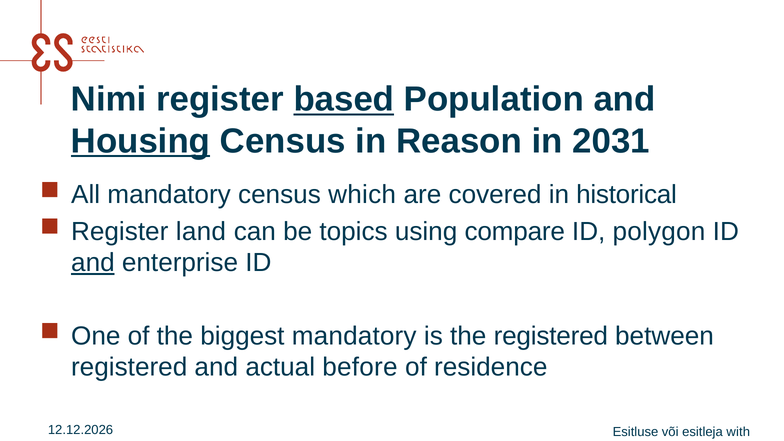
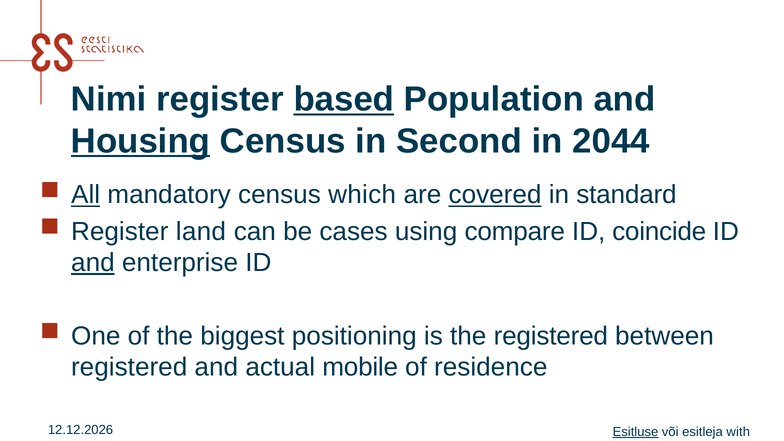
Reason: Reason -> Second (459, 141)
2031: 2031 -> 2044 (611, 141)
All underline: none -> present (86, 195)
covered underline: none -> present (495, 195)
historical: historical -> standard (626, 195)
topics: topics -> cases (354, 231)
polygon: polygon -> coincide (659, 231)
biggest mandatory: mandatory -> positioning (354, 336)
before: before -> mobile (360, 367)
Esitluse underline: none -> present (635, 432)
